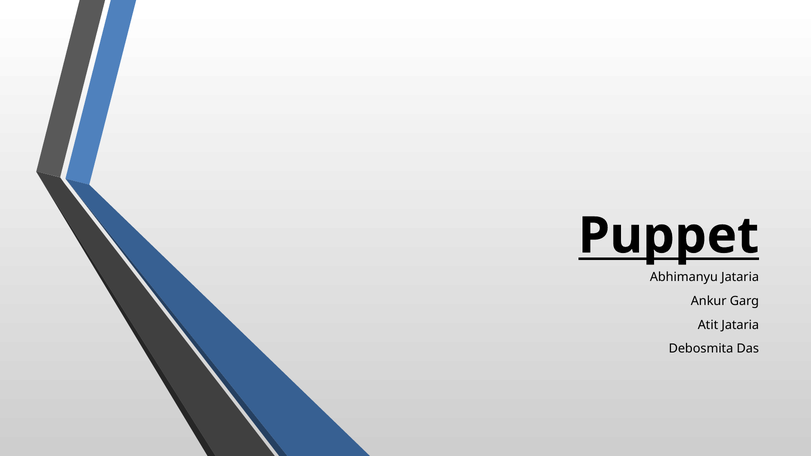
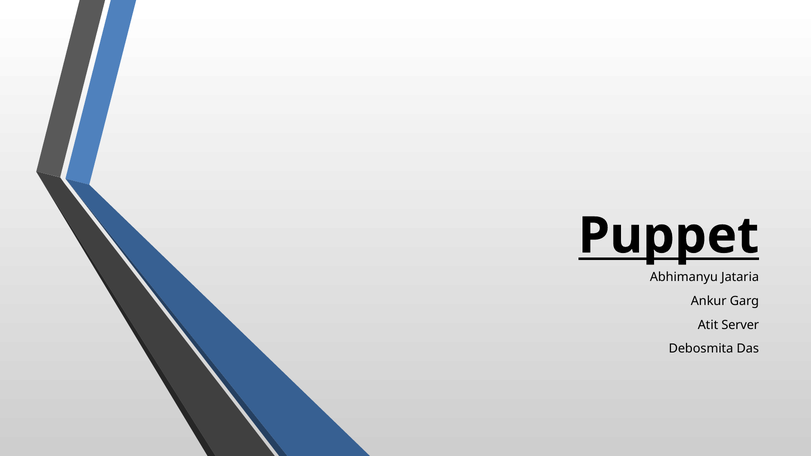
Atit Jataria: Jataria -> Server (740, 325)
